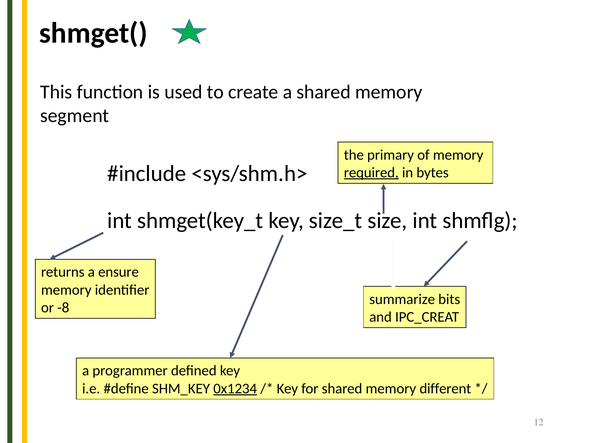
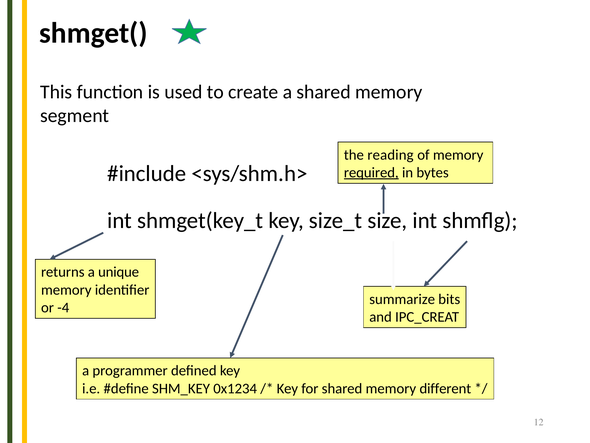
primary: primary -> reading (390, 155)
ensure: ensure -> unique (119, 272)
-8: -8 -> -4 (63, 307)
0x1234 underline: present -> none (235, 388)
